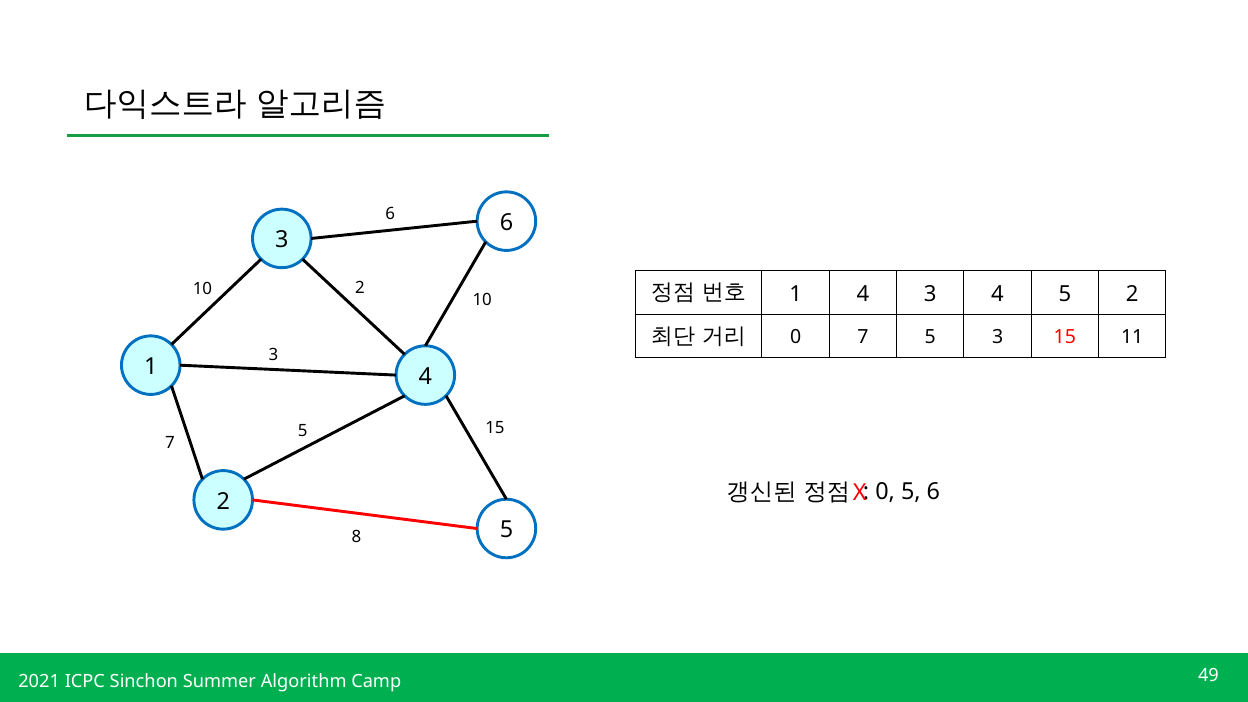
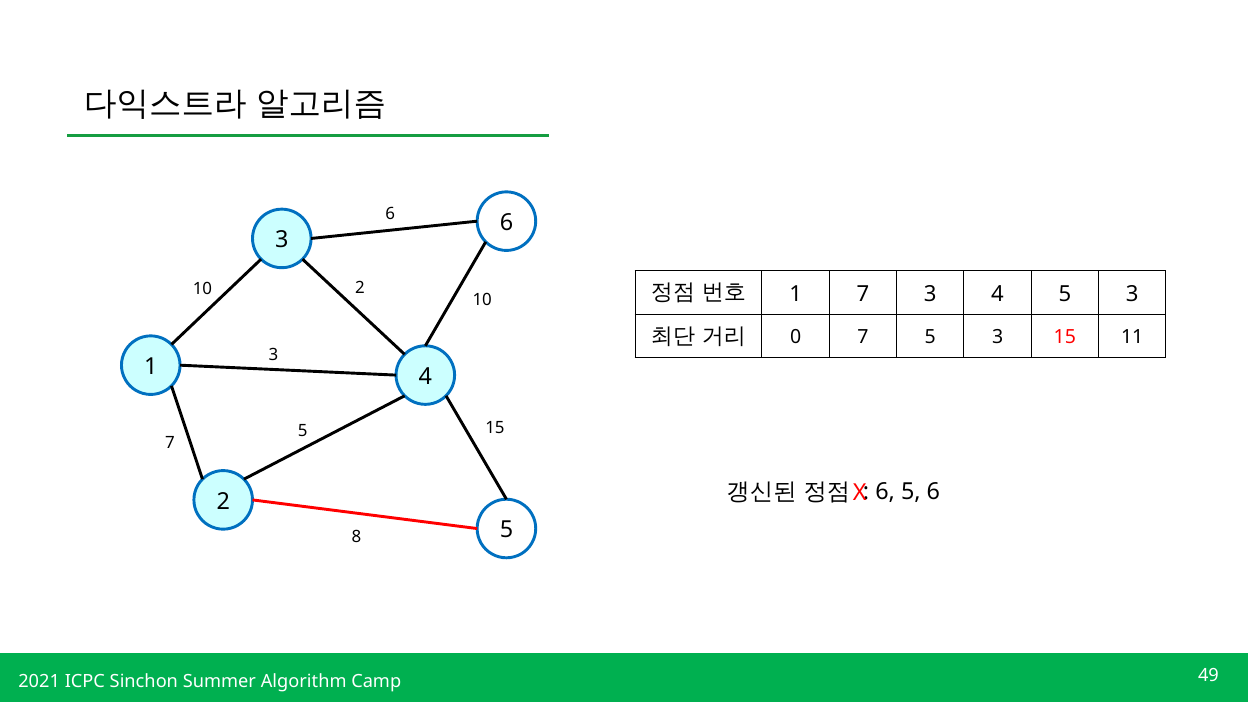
1 4: 4 -> 7 (863, 294)
4 5 2: 2 -> 3 (1132, 294)
0: 0 -> 6 (885, 492)
